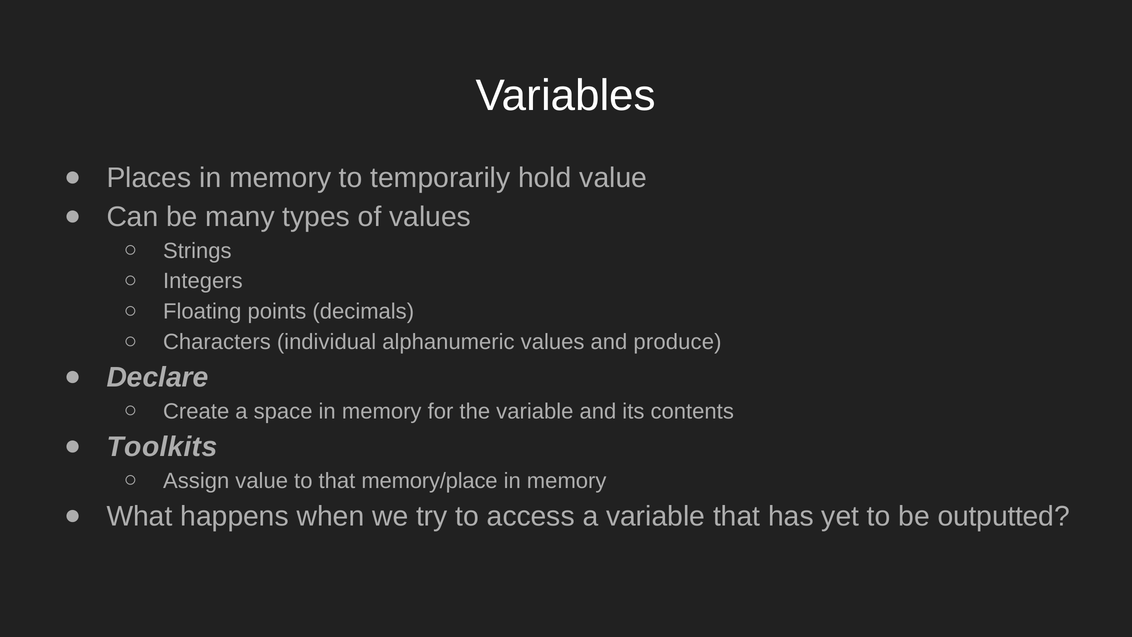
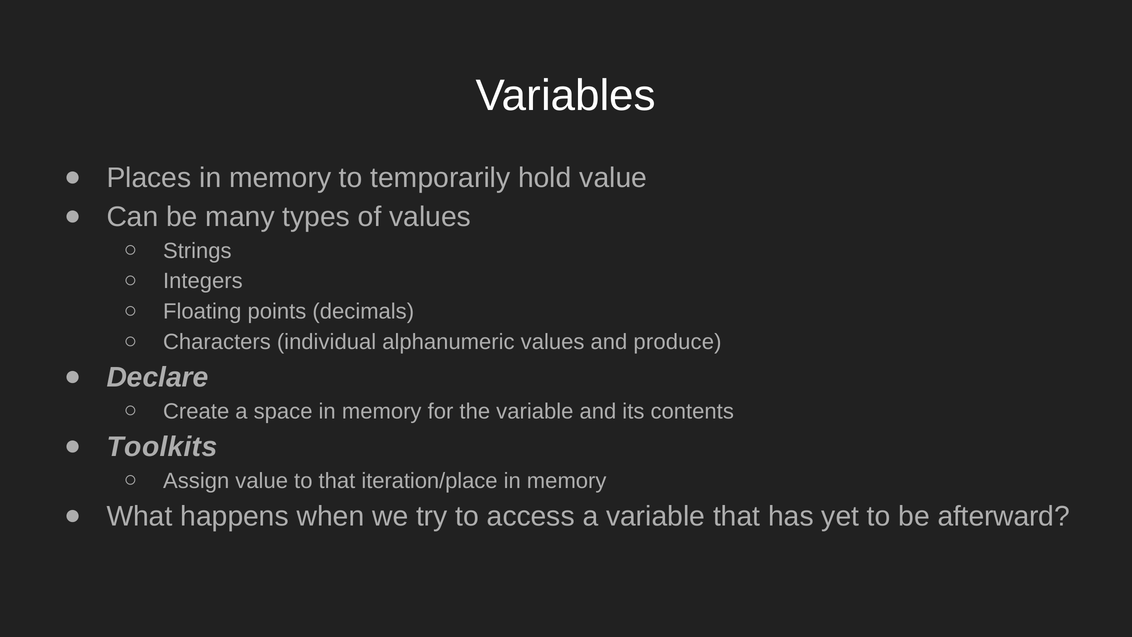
memory/place: memory/place -> iteration/place (429, 481)
outputted: outputted -> afterward (1004, 516)
